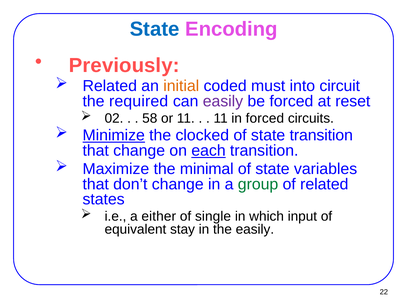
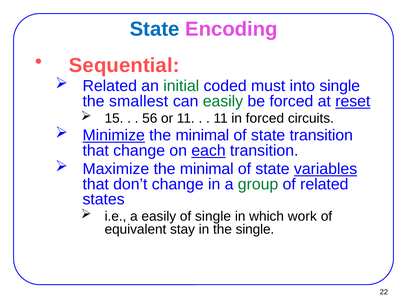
Previously: Previously -> Sequential (124, 65)
initial colour: orange -> green (181, 86)
into circuit: circuit -> single (340, 86)
required: required -> smallest (139, 101)
easily colour: purple -> green (223, 101)
reset underline: none -> present (353, 101)
02: 02 -> 15 (114, 118)
58: 58 -> 56 (150, 118)
clocked: clocked -> minimal (202, 135)
variables underline: none -> present (326, 169)
a either: either -> easily (159, 216)
input: input -> work (302, 216)
the easily: easily -> single (255, 229)
